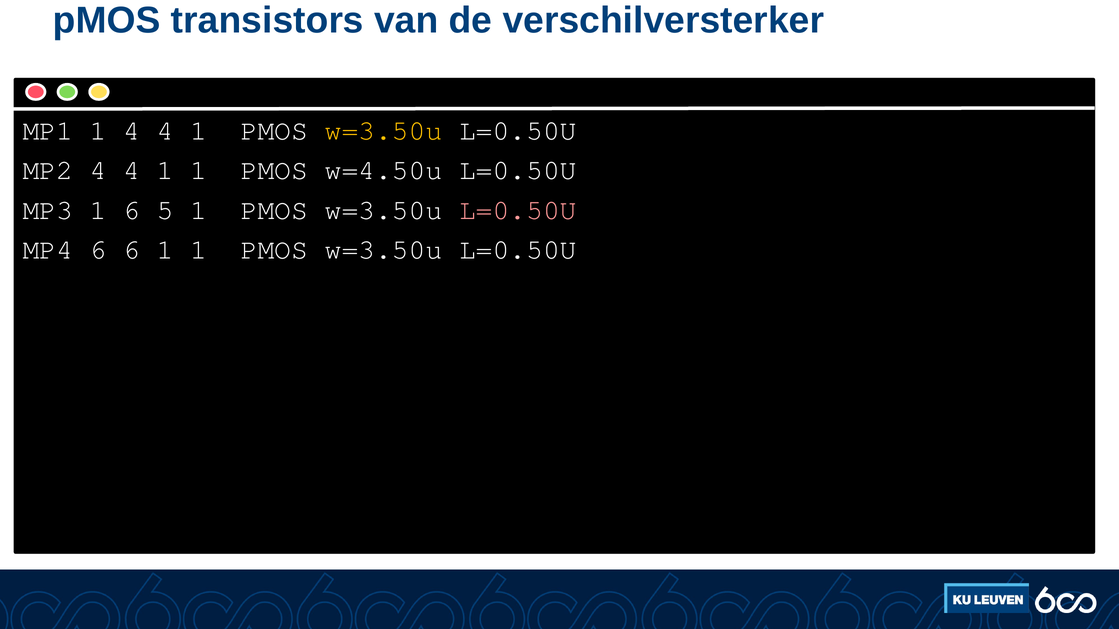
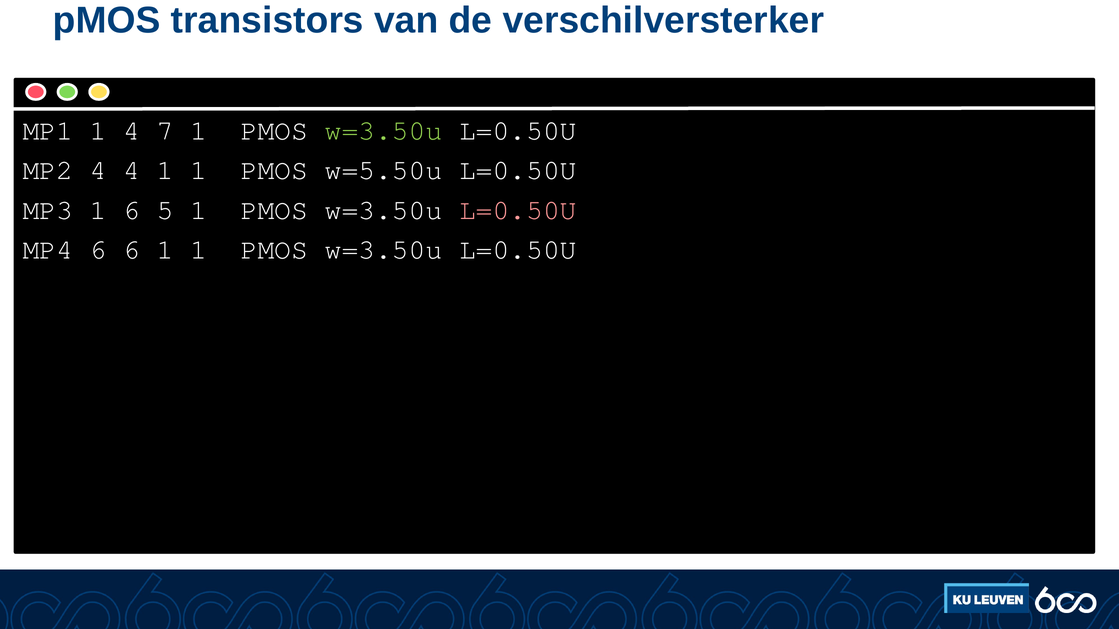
1 4 4: 4 -> 7 (165, 131)
w=3.50u colour: yellow -> light green (384, 131)
w=4.50u: w=4.50u -> w=5.50u (384, 170)
